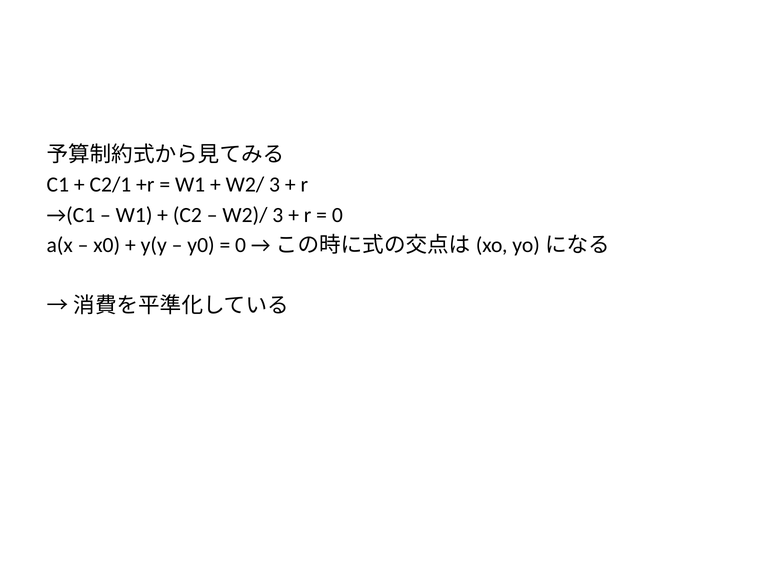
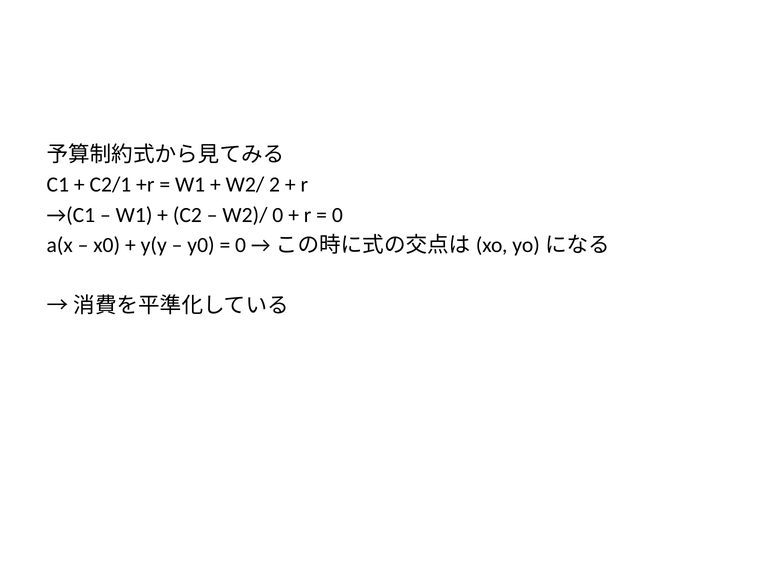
W2/ 3: 3 -> 2 (275, 185)
W2)/ 3: 3 -> 0 (278, 215)
